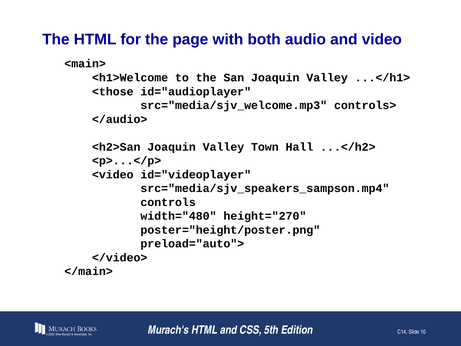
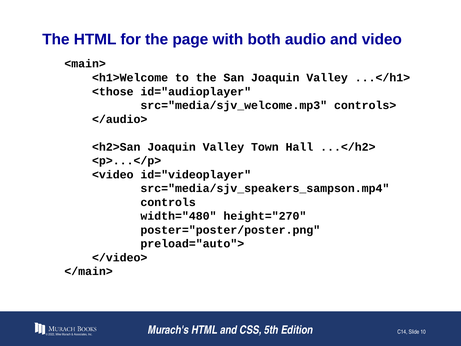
poster="height/poster.png: poster="height/poster.png -> poster="poster/poster.png (230, 230)
